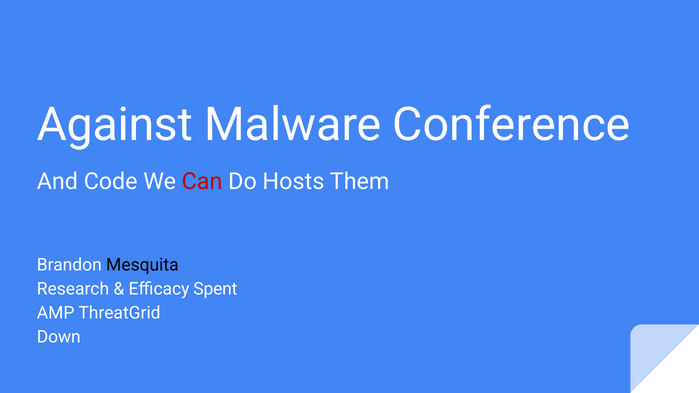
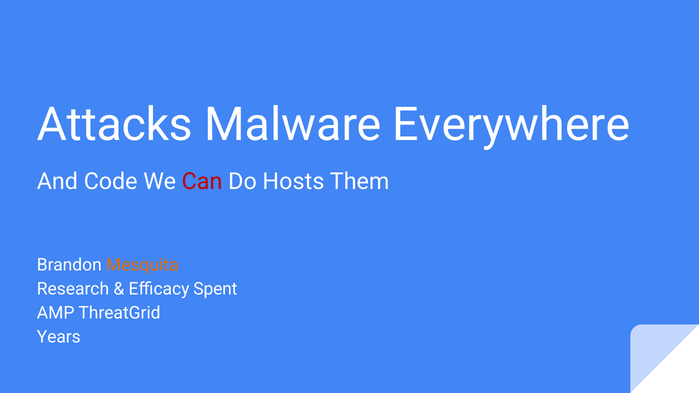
Against: Against -> Attacks (115, 125)
Conference: Conference -> Everywhere (511, 125)
Mesquita colour: black -> orange (142, 265)
Down: Down -> Years (59, 337)
